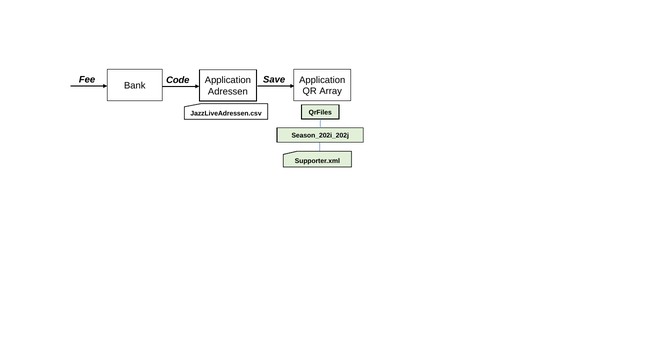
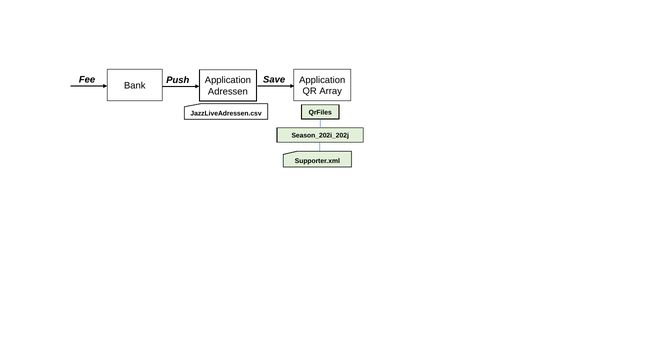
Code: Code -> Push (178, 80)
